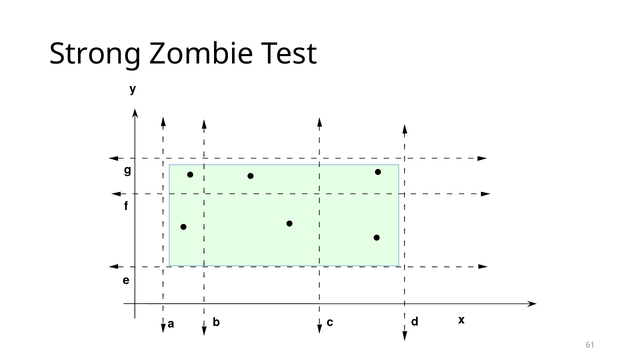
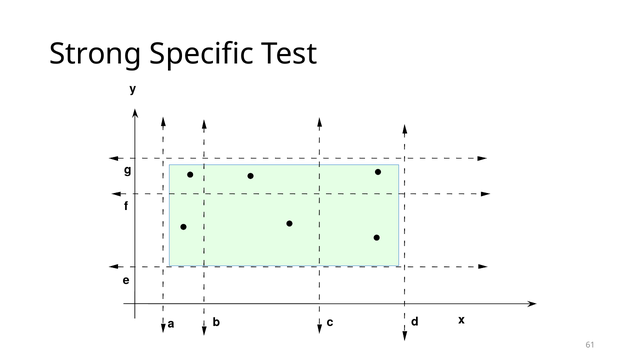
Zombie: Zombie -> Specific (202, 54)
